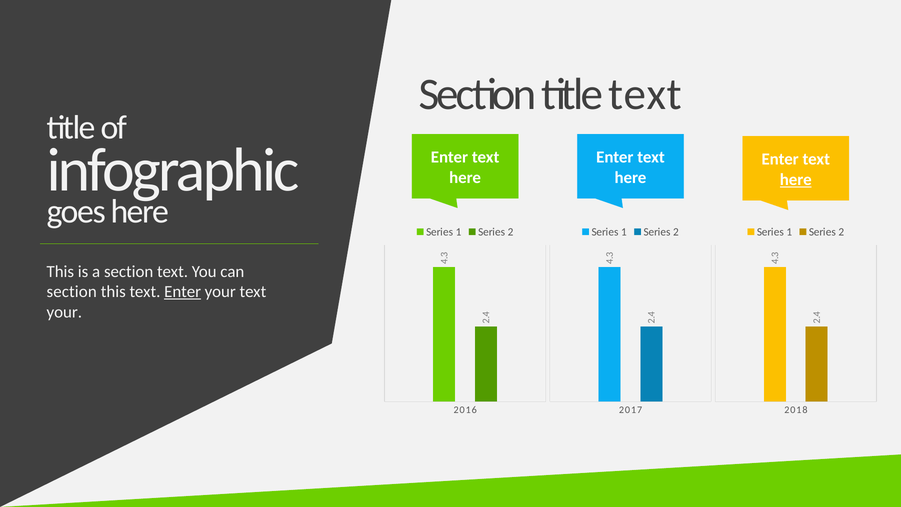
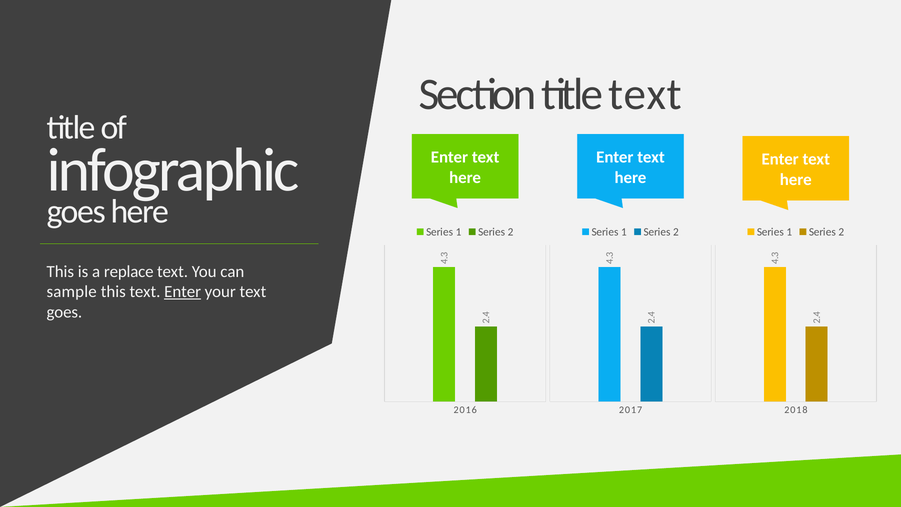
here underline: present -> none (796, 179)
a section: section -> replace (129, 271)
section: section -> sample (72, 292)
your: your -> goes (64, 312)
